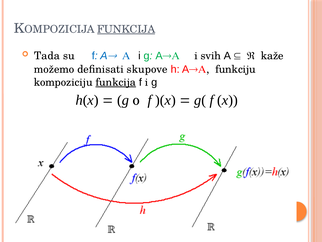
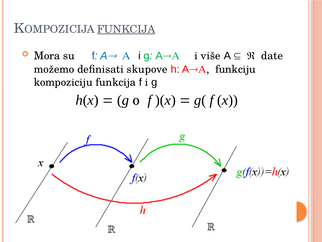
Tada: Tada -> Mora (47, 56)
svih: svih -> više (211, 56)
kaže: kaže -> date (272, 56)
funkcija underline: present -> none (116, 82)
